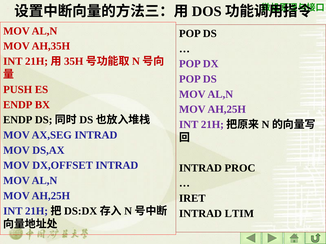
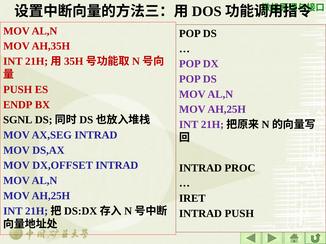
ENDP: ENDP -> SGNL (18, 120)
INTRAD LTIM: LTIM -> PUSH (239, 214)
